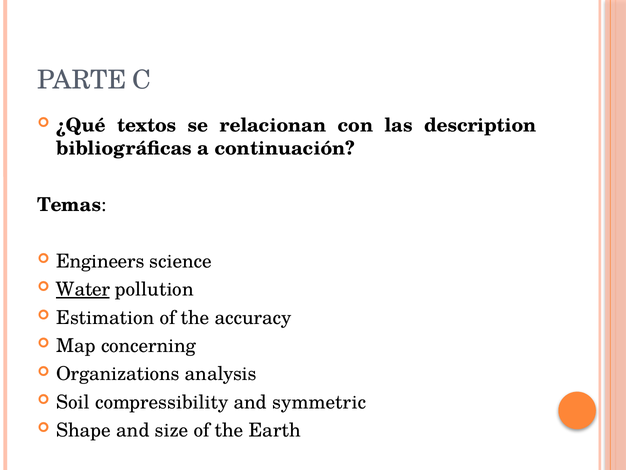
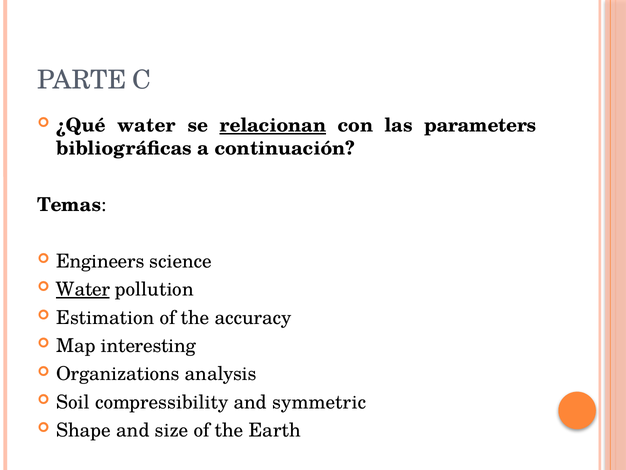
¿Qué textos: textos -> water (147, 125)
relacionan underline: none -> present (273, 125)
description: description -> parameters (480, 125)
concerning: concerning -> interesting (149, 346)
